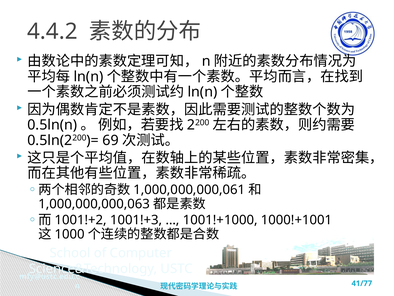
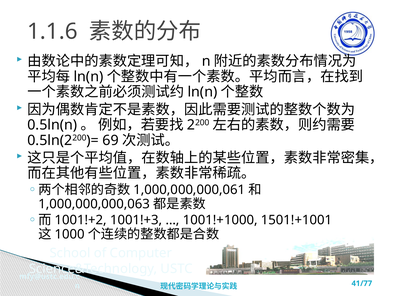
4.4.2: 4.4.2 -> 1.1.6 (52, 31)
1000!+1001: 1000!+1001 -> 1501!+1001 (296, 220)
